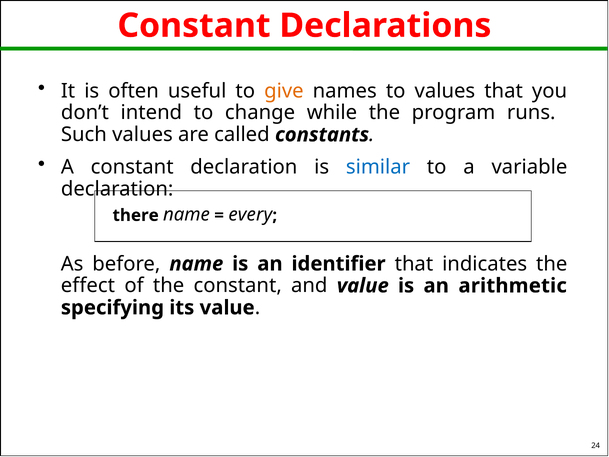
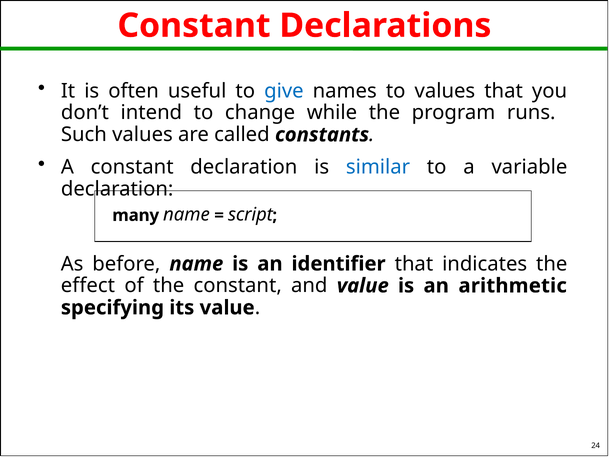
give colour: orange -> blue (284, 91)
there: there -> many (136, 215)
every: every -> script (250, 215)
